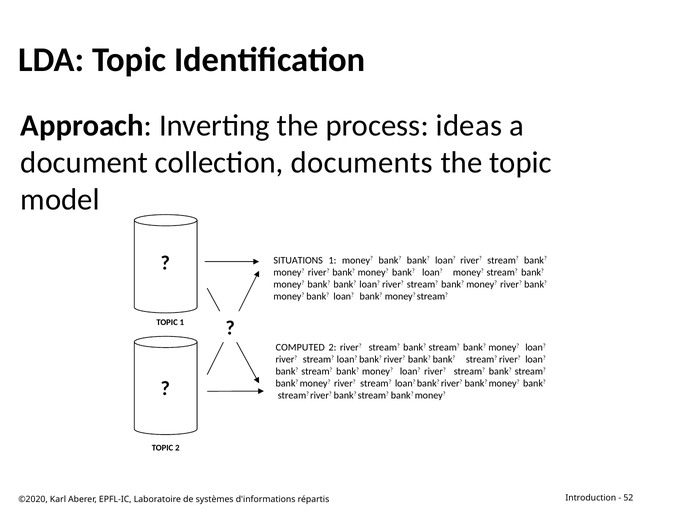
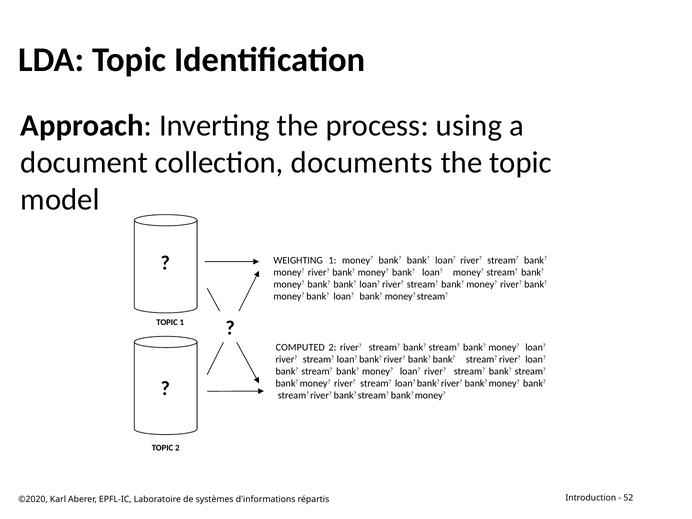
ideas: ideas -> using (469, 126)
SITUATIONS: SITUATIONS -> WEIGHTING (298, 260)
